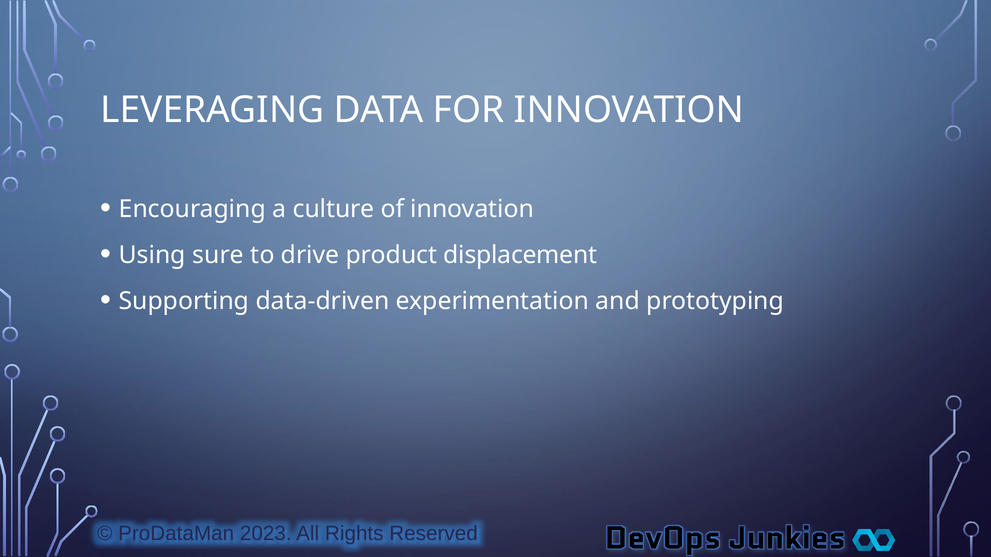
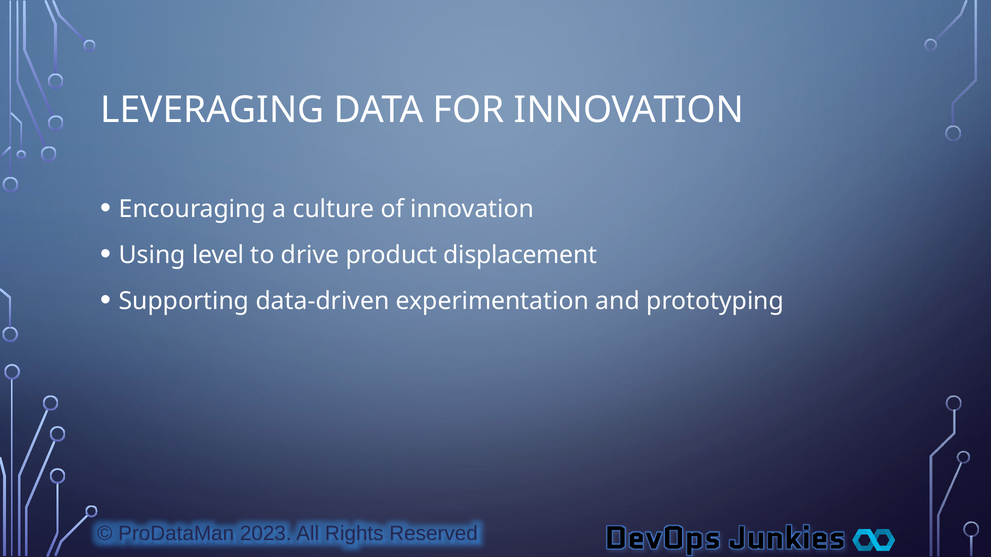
sure: sure -> level (218, 255)
